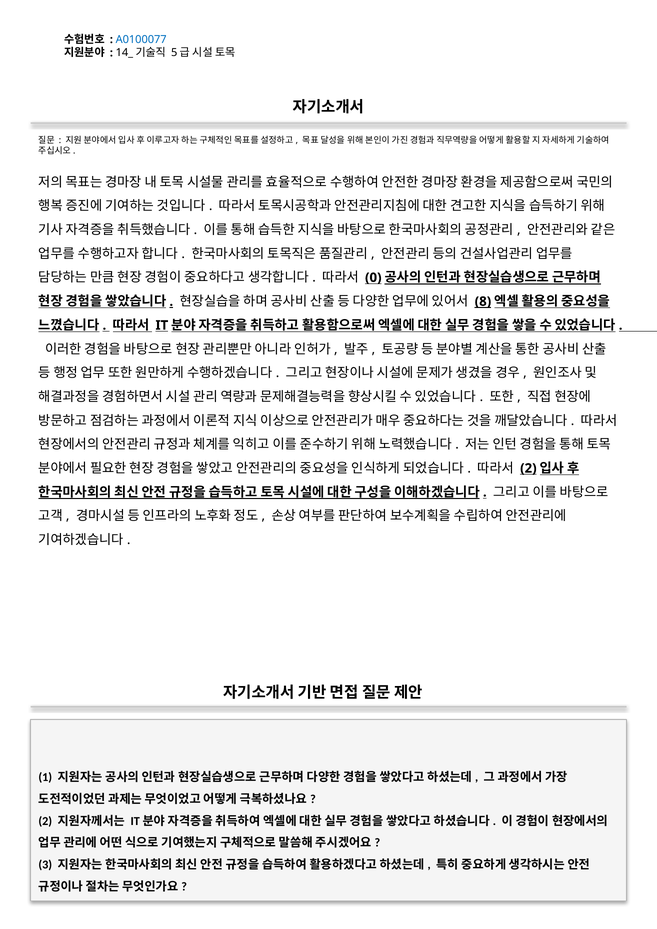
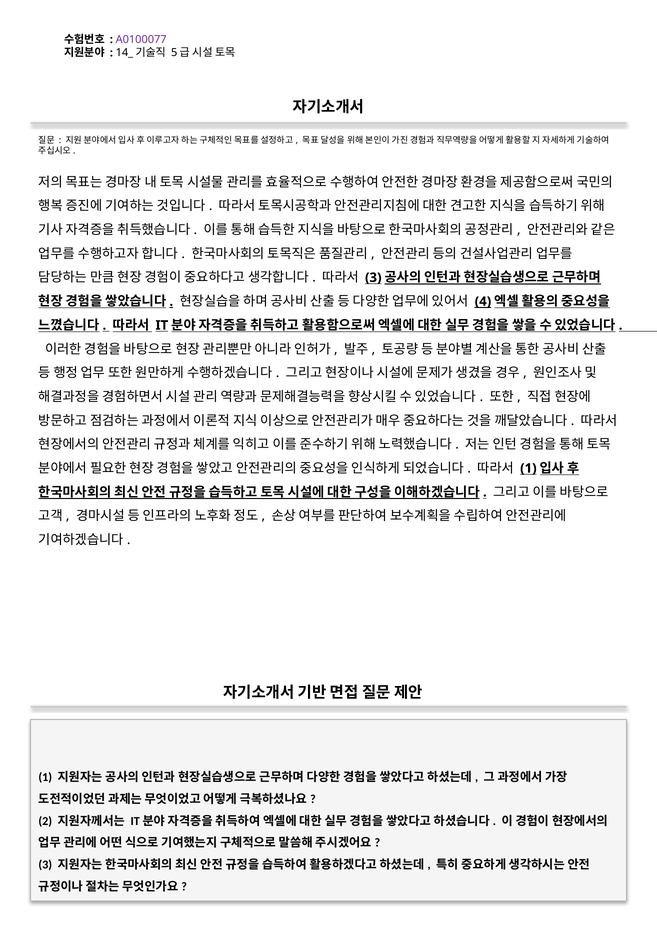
A0100077 colour: blue -> purple (141, 40)
0: 0 -> 3 (373, 278)
8: 8 -> 4 (483, 302)
2: 2 -> 1 (528, 468)
